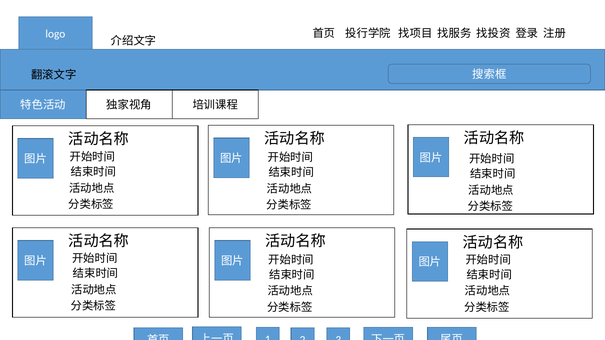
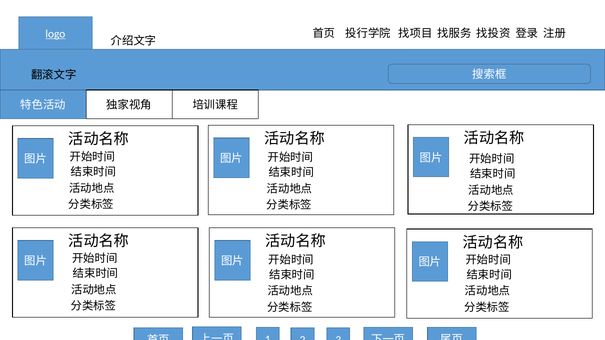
logo underline: none -> present (55, 34)
